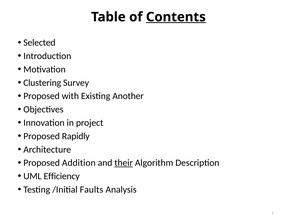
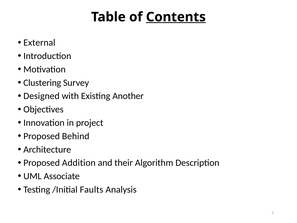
Selected: Selected -> External (39, 43)
Proposed: Proposed -> Designed (41, 96)
Rapidly: Rapidly -> Behind (76, 136)
their underline: present -> none (124, 163)
Efficiency: Efficiency -> Associate (62, 176)
